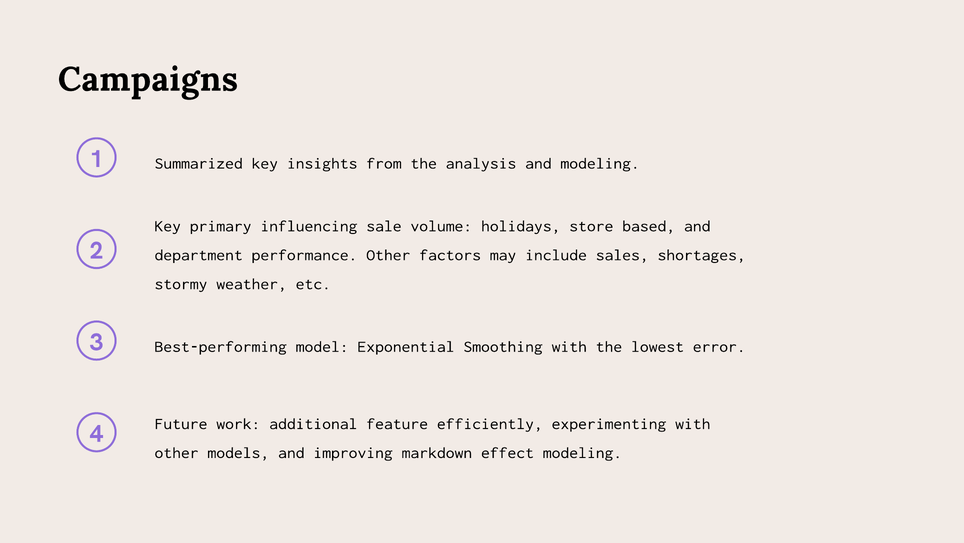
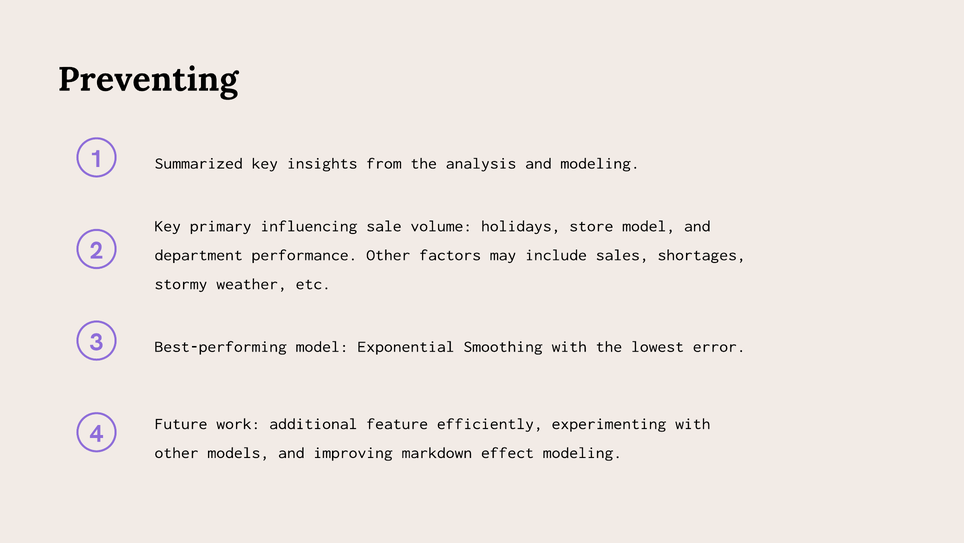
Campaigns: Campaigns -> Preventing (148, 79)
store based: based -> model (649, 226)
